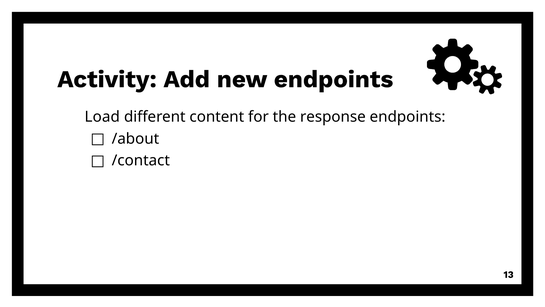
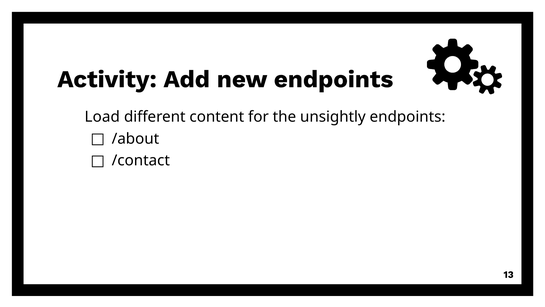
response: response -> unsightly (333, 117)
